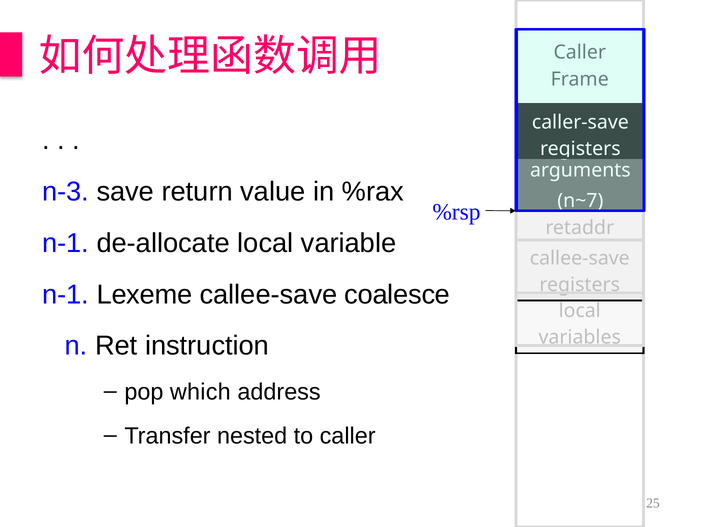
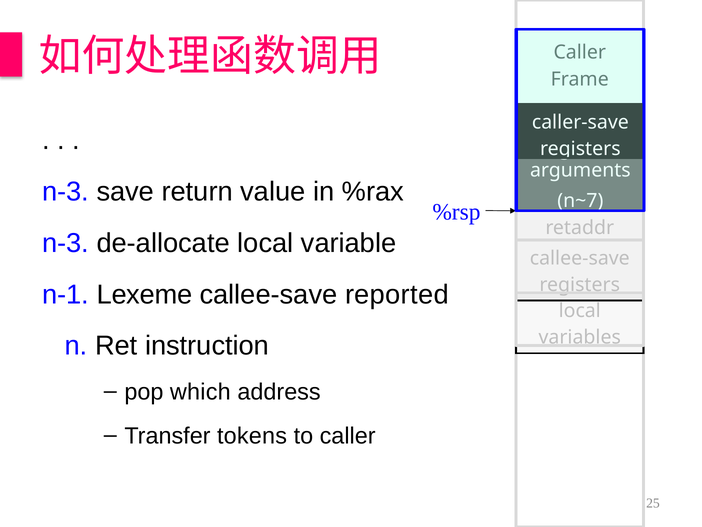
n-1: n-1 -> n-3 (66, 243)
coalesce: coalesce -> reported (397, 294)
nested: nested -> tokens (252, 436)
